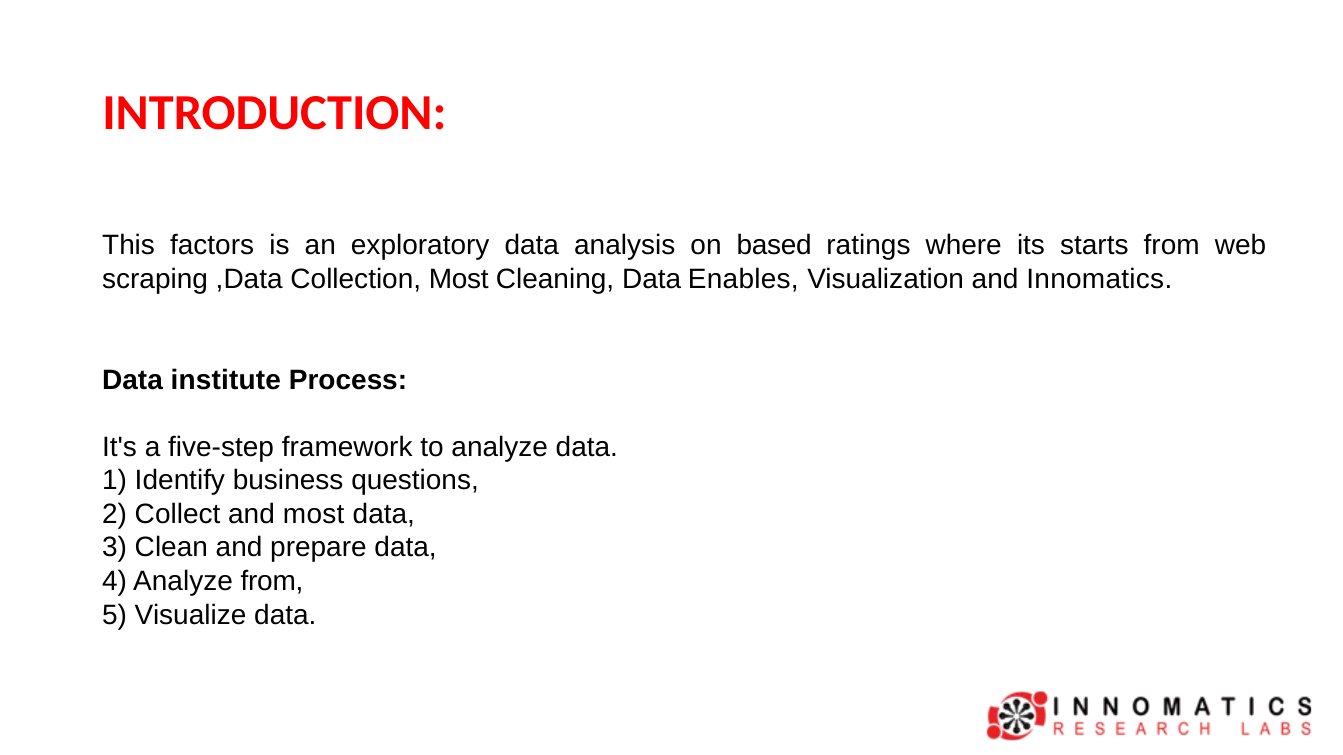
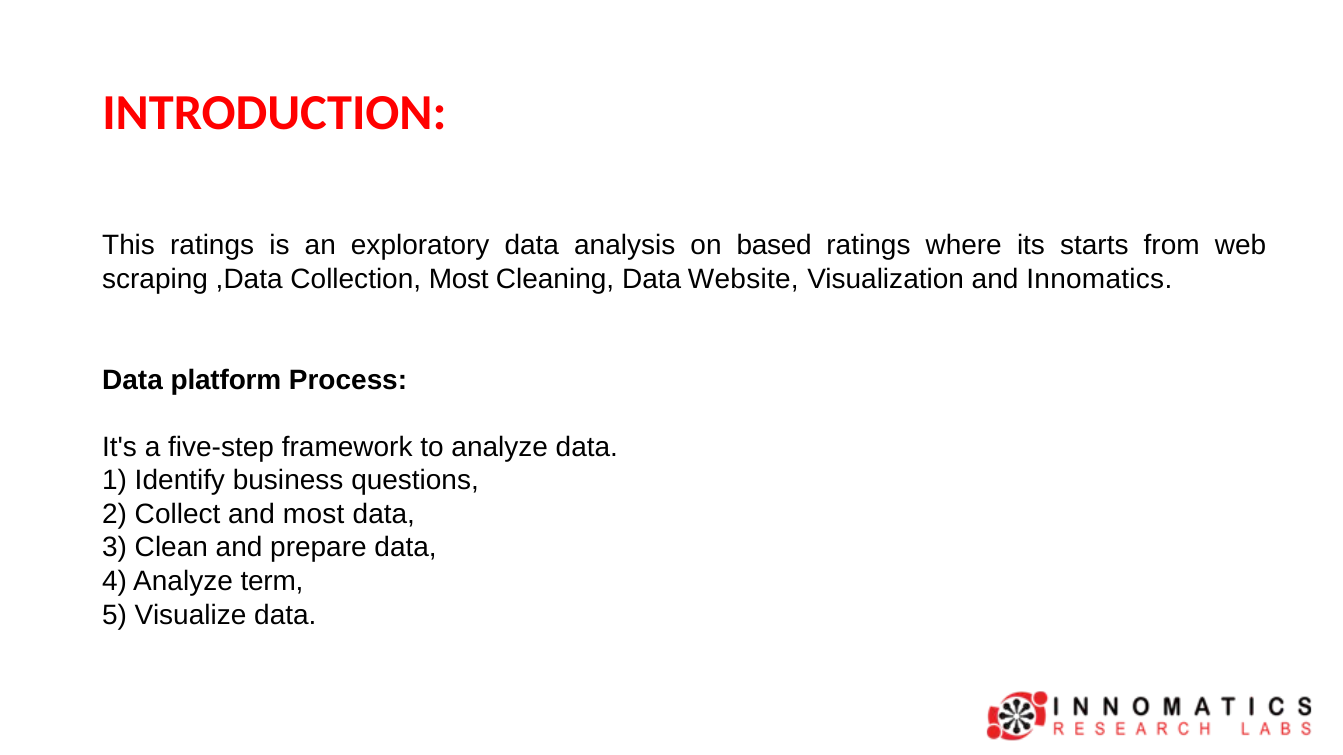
This factors: factors -> ratings (212, 246)
Enables: Enables -> Website (743, 279)
institute: institute -> platform (226, 380)
Analyze from: from -> term (272, 582)
